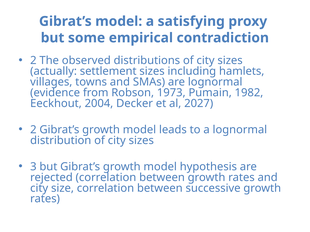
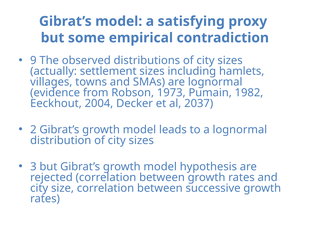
2: 2 -> 9 (33, 61)
2027: 2027 -> 2037 (199, 104)
